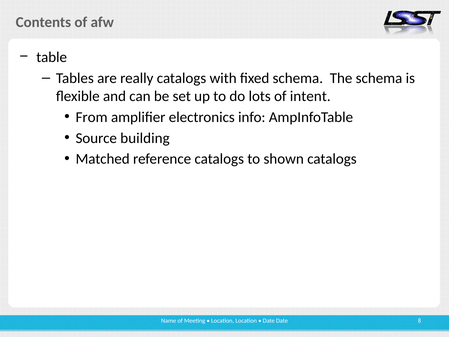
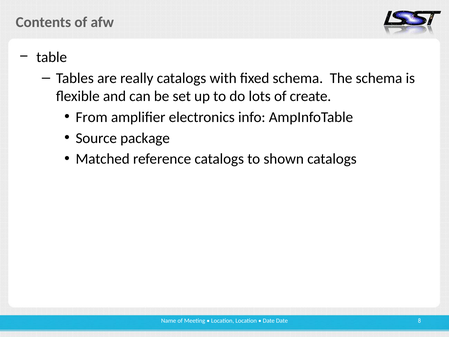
intent: intent -> create (310, 96)
building: building -> package (145, 138)
